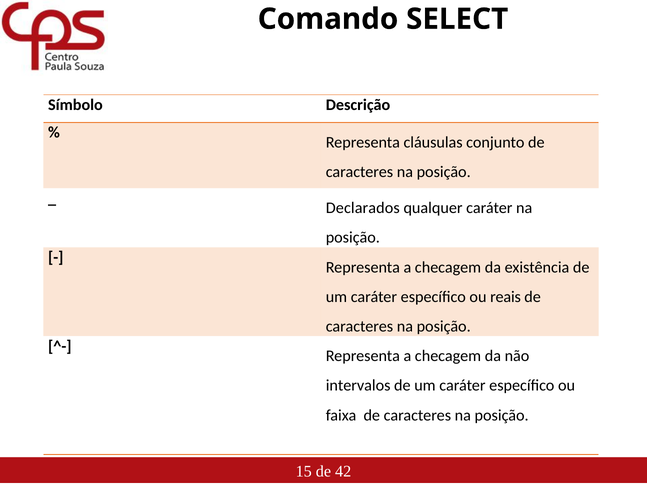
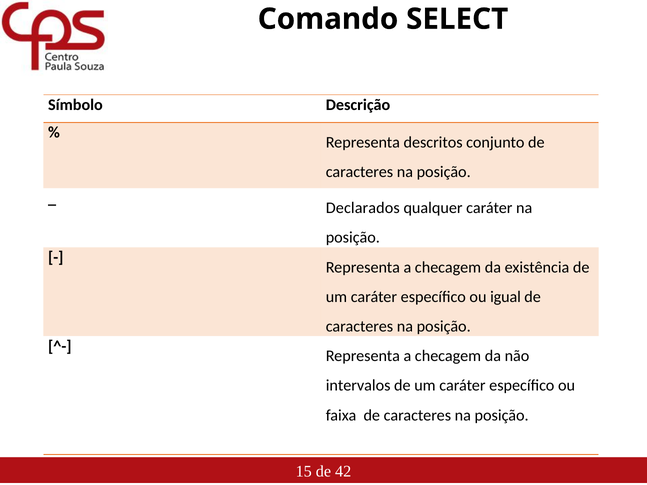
cláusulas: cláusulas -> descritos (433, 143)
reais: reais -> igual (506, 297)
